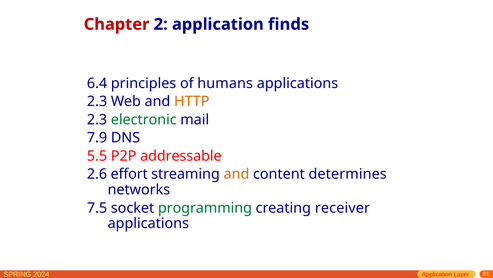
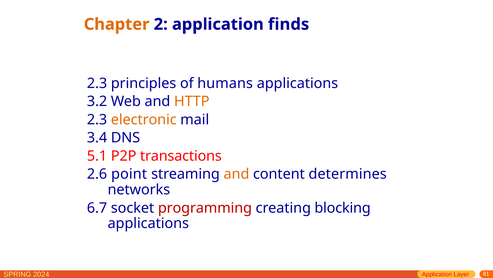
Chapter colour: red -> orange (117, 24)
6.4: 6.4 -> 2.3 (97, 83)
2.3: 2.3 -> 3.2 (97, 101)
electronic colour: green -> orange (144, 119)
7.9: 7.9 -> 3.4 (97, 138)
5.5: 5.5 -> 5.1 (97, 156)
addressable: addressable -> transactions (181, 156)
effort: effort -> point (129, 174)
7.5: 7.5 -> 6.7 (97, 207)
programming colour: green -> red (205, 207)
receiver: receiver -> blocking (343, 207)
